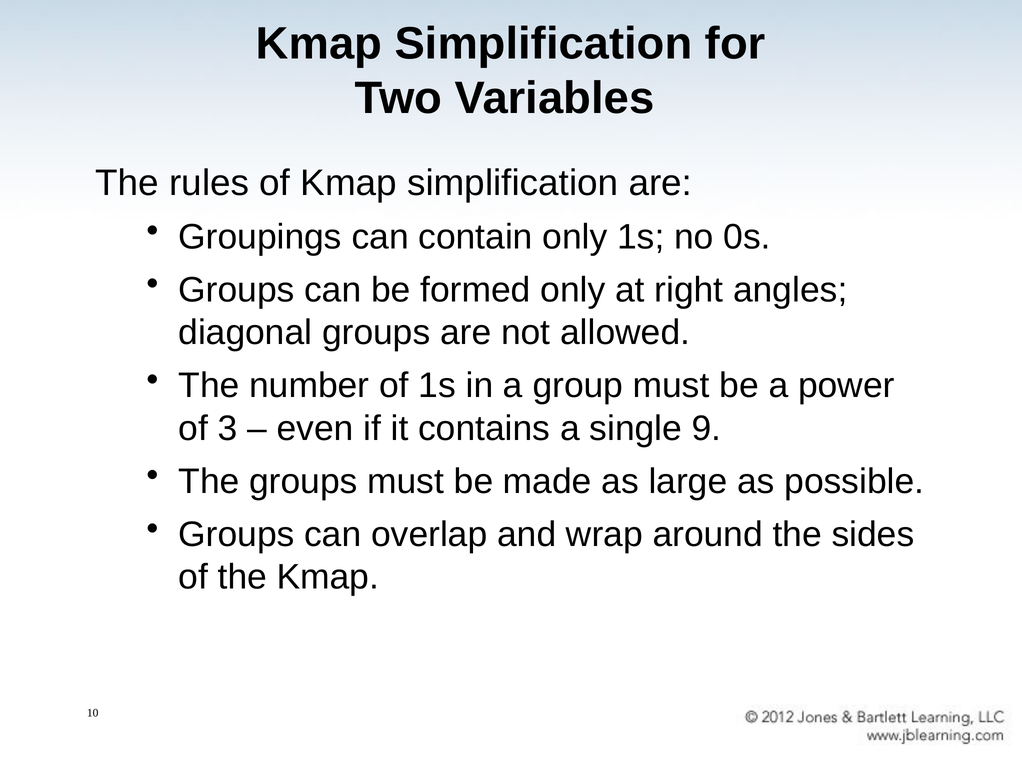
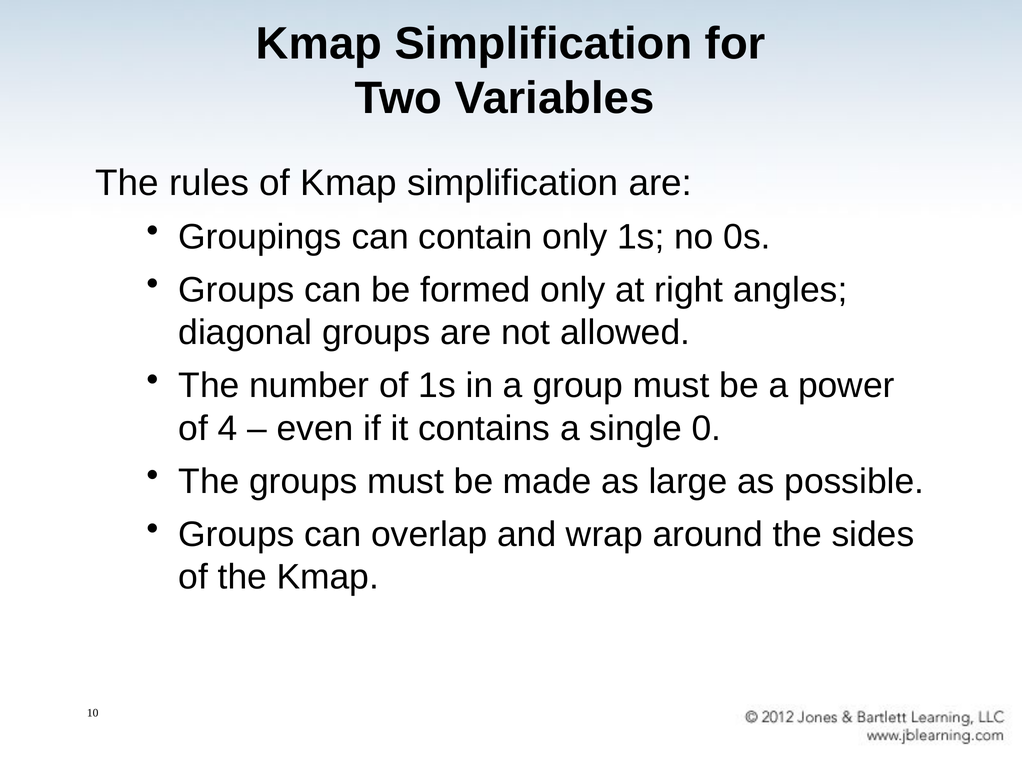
3: 3 -> 4 (228, 429)
9: 9 -> 0 (707, 429)
